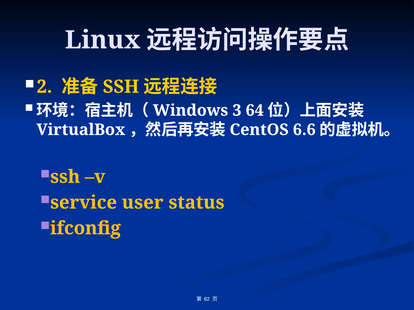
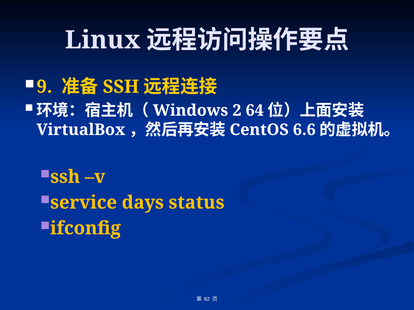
2: 2 -> 9 (44, 87)
3: 3 -> 2 (237, 111)
user: user -> days (143, 203)
